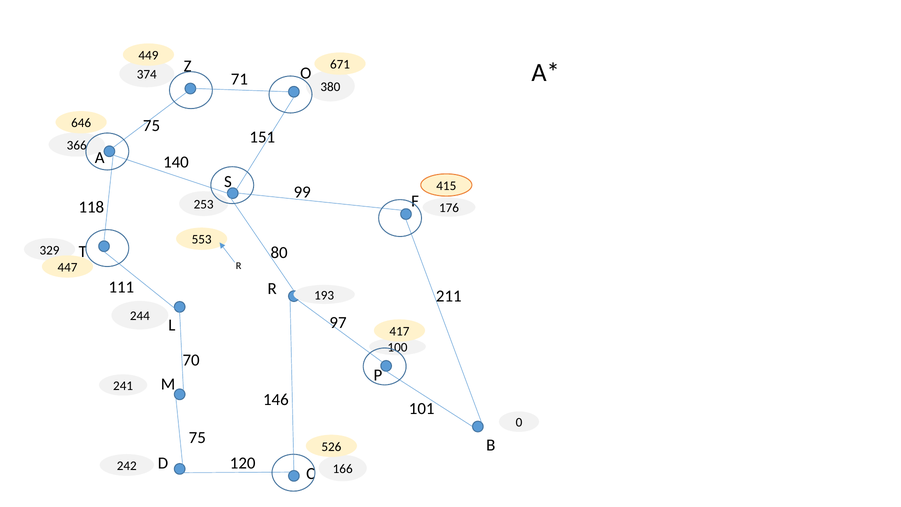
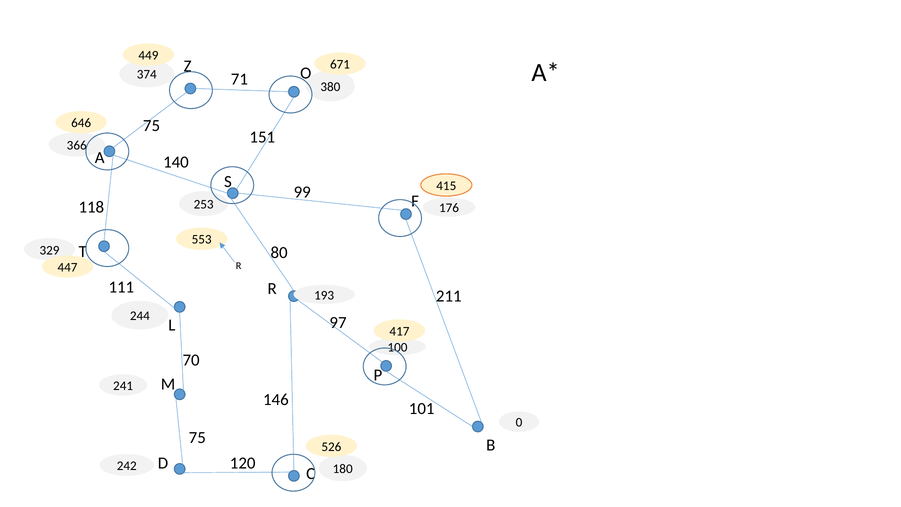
166: 166 -> 180 (343, 469)
